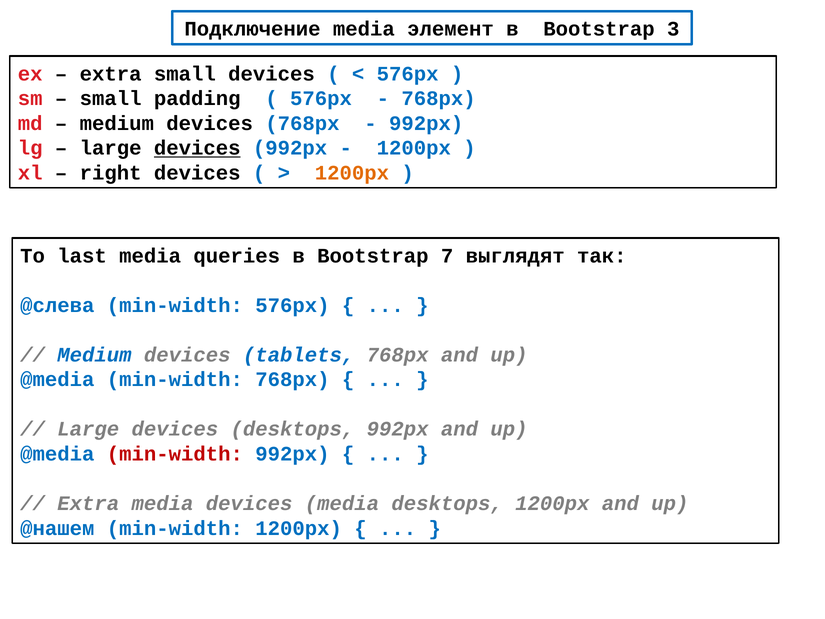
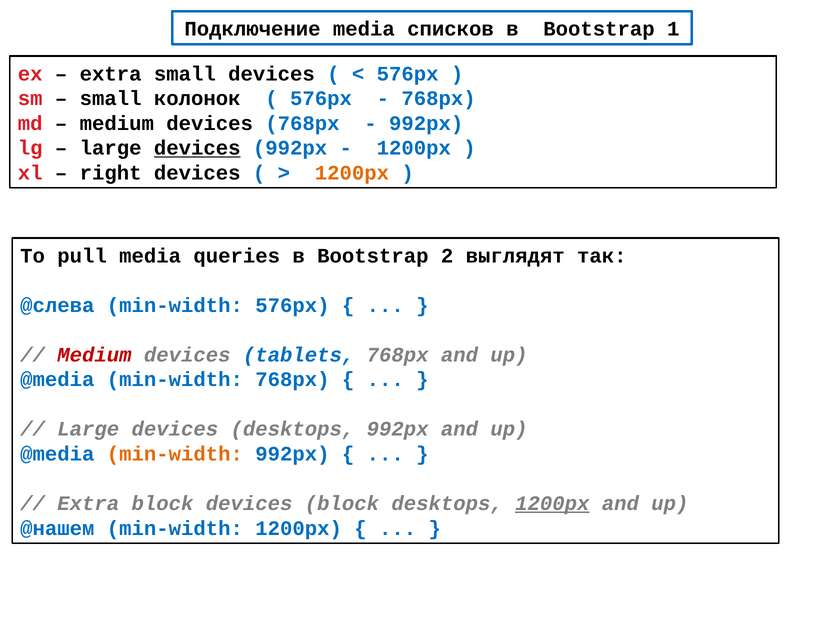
элемент: элемент -> списков (451, 29)
3: 3 -> 1 (673, 29)
padding: padding -> колонок (197, 99)
last: last -> pull (82, 256)
7: 7 -> 2 (447, 256)
Medium colour: blue -> red (94, 355)
min-width colour: red -> orange (175, 454)
Extra media: media -> block (163, 503)
devices media: media -> block (342, 503)
1200px underline: none -> present (552, 503)
